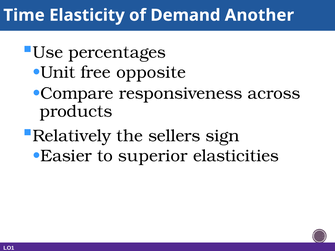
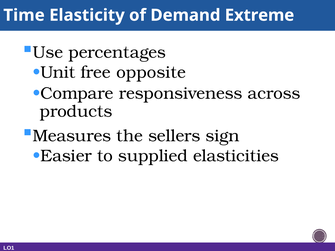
Another: Another -> Extreme (260, 15)
Relatively: Relatively -> Measures (72, 136)
superior: superior -> supplied (153, 156)
